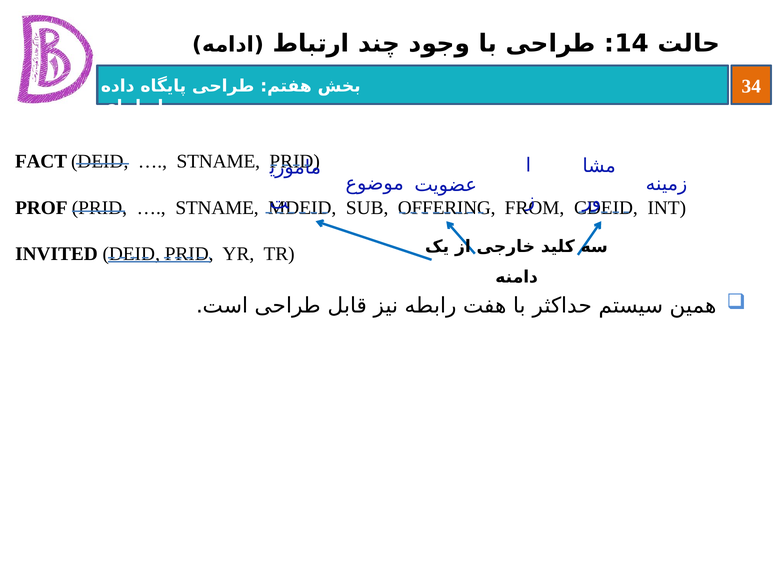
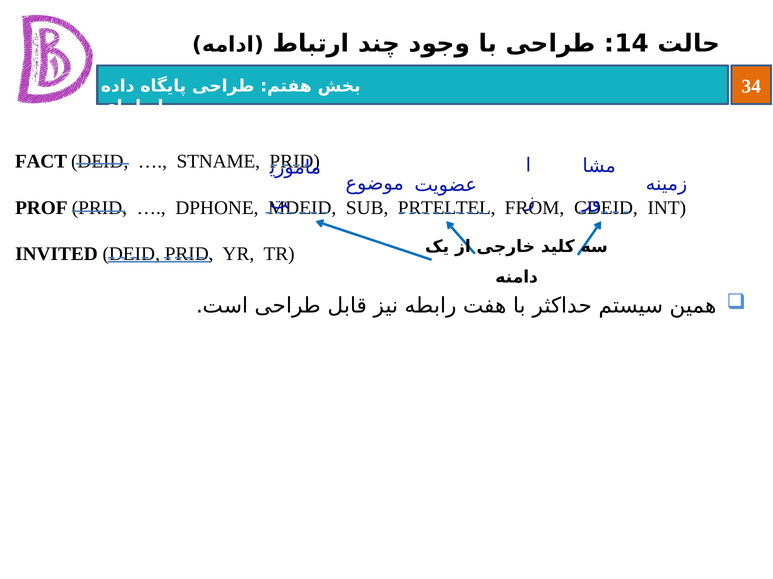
STNAME: STNAME -> DPHONE (217, 208)
OFFERING: OFFERING -> PRTELTEL (447, 208)
